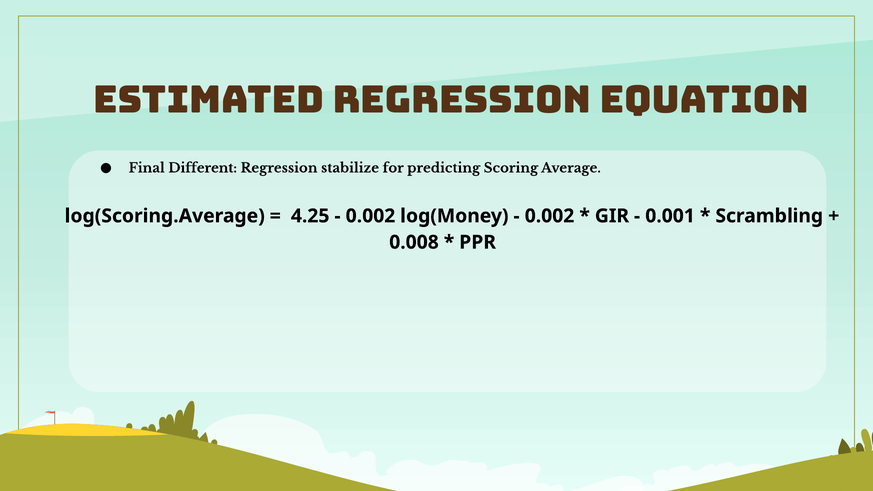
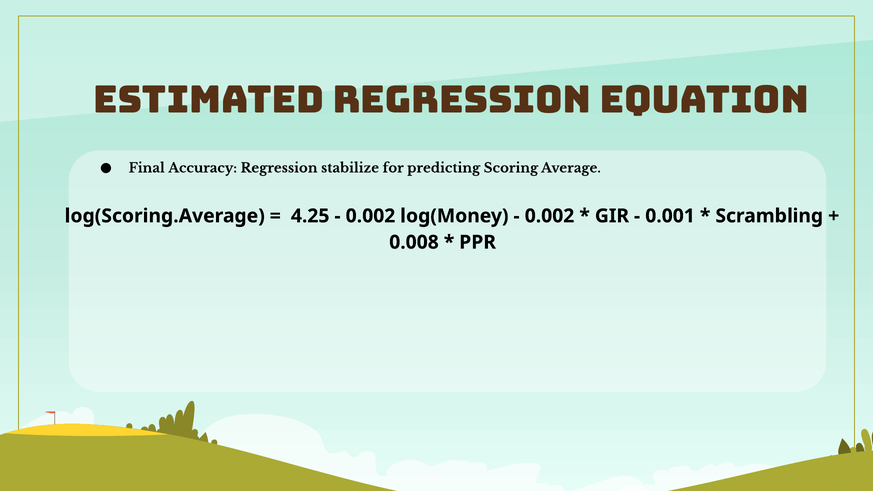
Different: Different -> Accuracy (203, 168)
